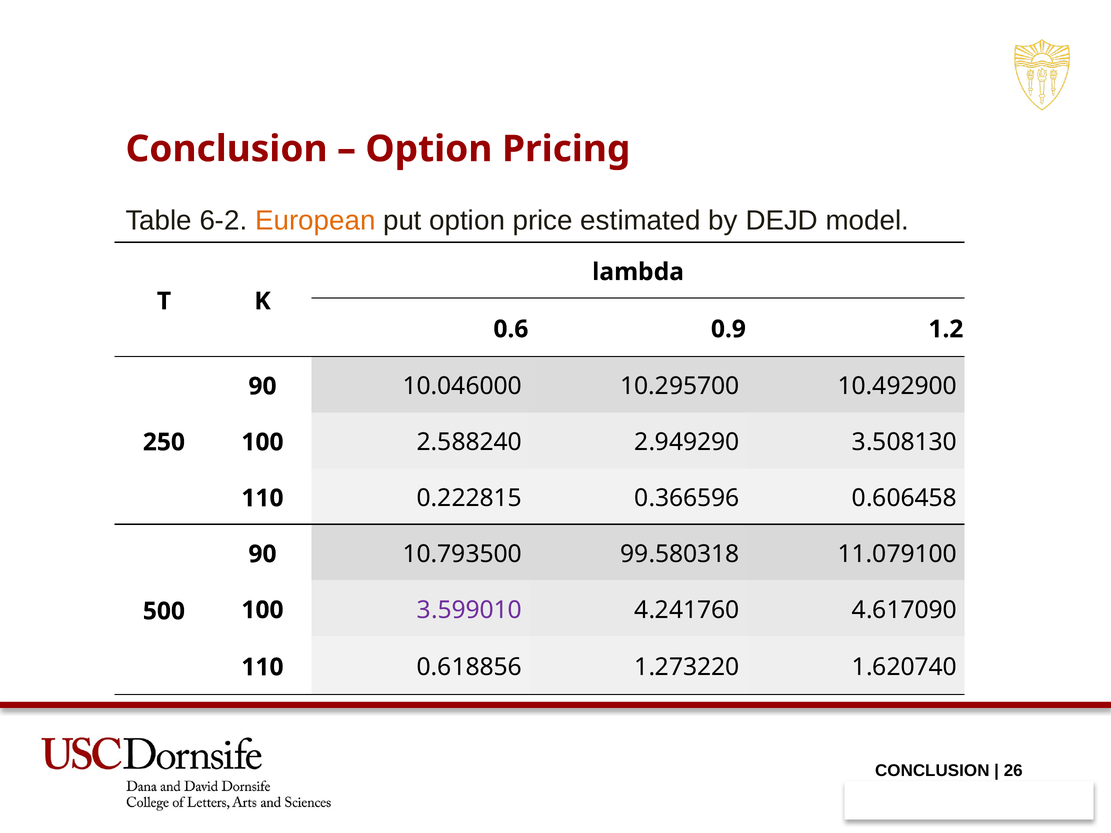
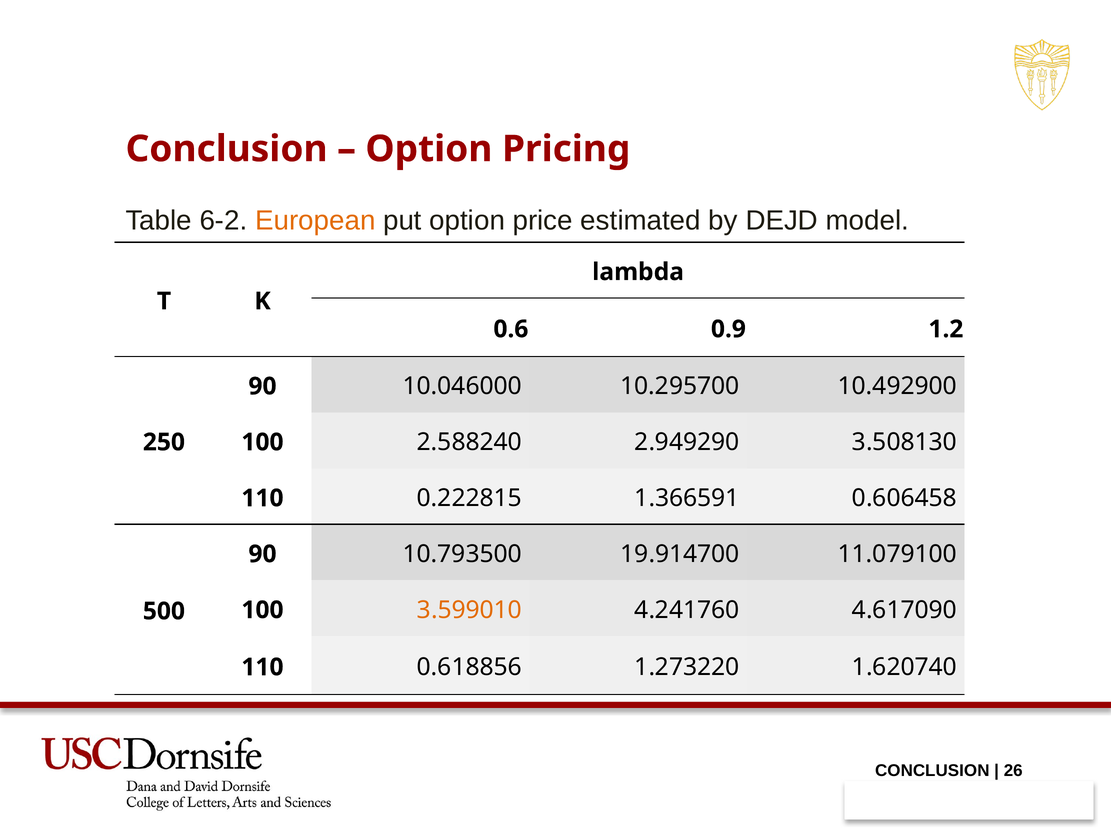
0.366596: 0.366596 -> 1.366591 (687, 498)
99.580318: 99.580318 -> 19.914700 (680, 554)
3.599010 colour: purple -> orange (469, 610)
